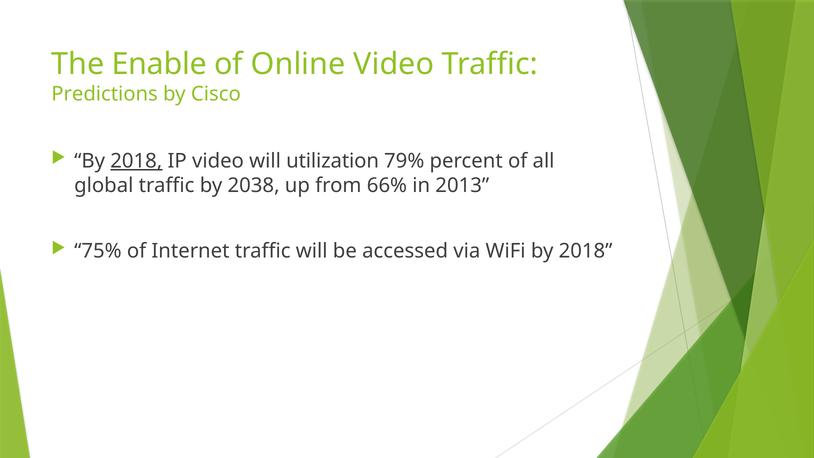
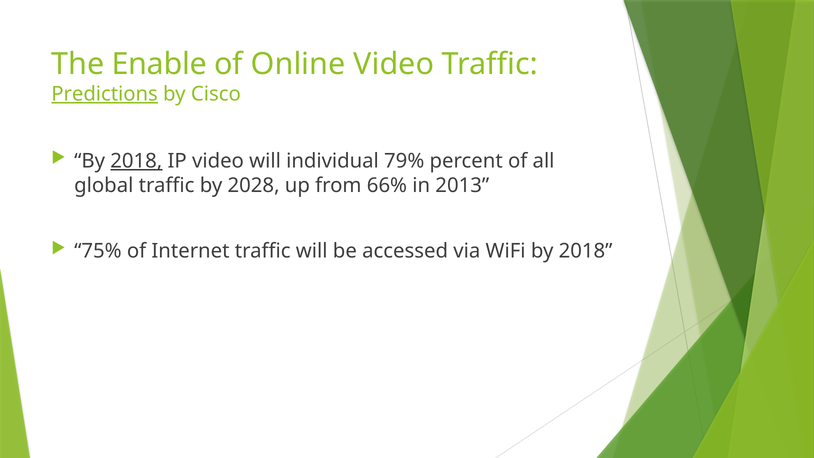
Predictions underline: none -> present (105, 94)
utilization: utilization -> individual (333, 161)
2038: 2038 -> 2028 (254, 185)
